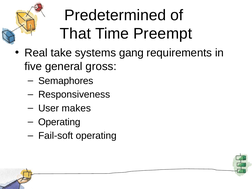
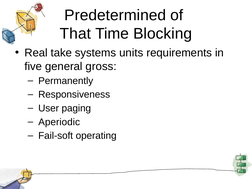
Preempt: Preempt -> Blocking (163, 34)
gang: gang -> units (131, 53)
Semaphores: Semaphores -> Permanently (66, 81)
makes: makes -> paging (76, 108)
Operating: Operating -> Aperiodic (59, 122)
